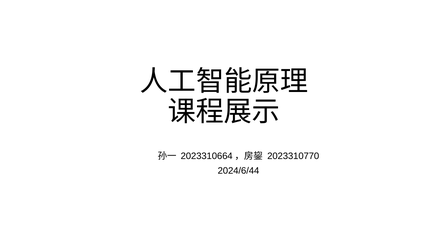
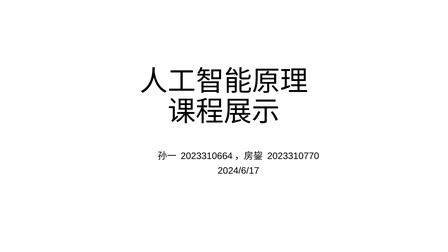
2024/6/44: 2024/6/44 -> 2024/6/17 (238, 171)
